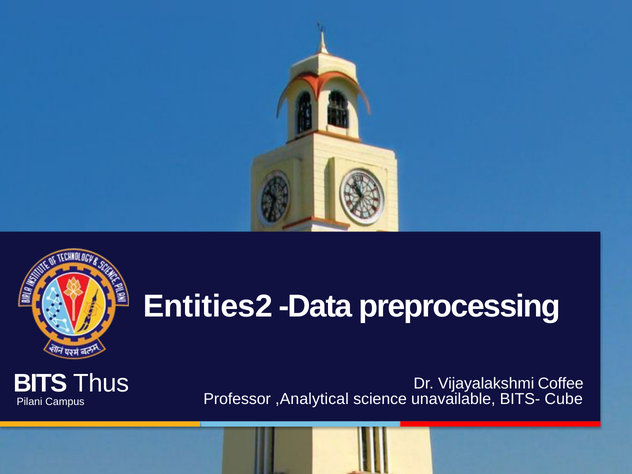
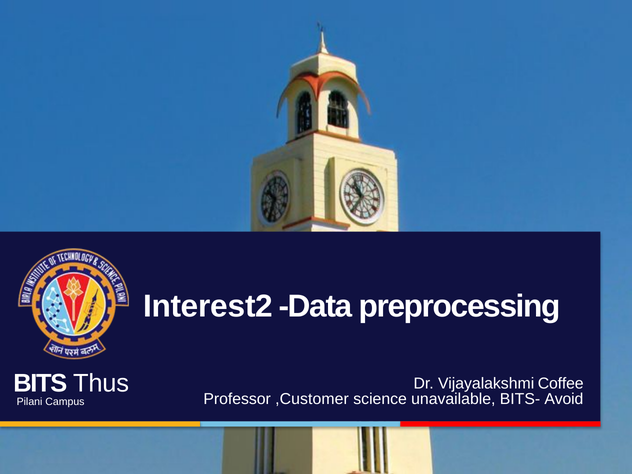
Entities2: Entities2 -> Interest2 (208, 306)
,Analytical: ,Analytical -> ,Customer (312, 399)
Cube: Cube -> Avoid (564, 399)
